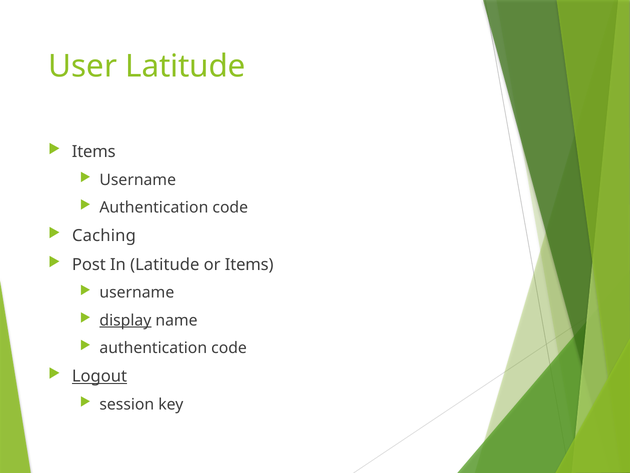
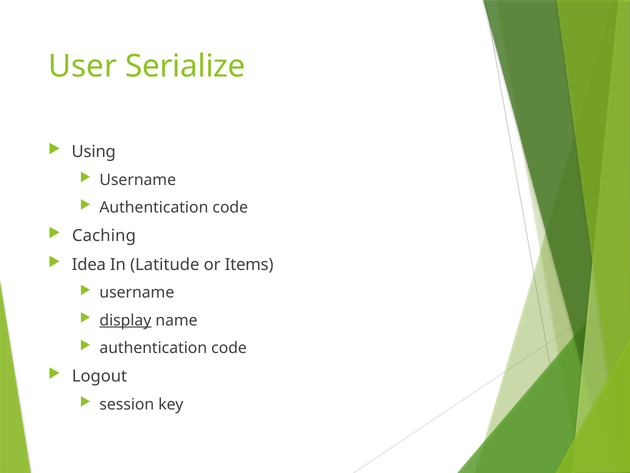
User Latitude: Latitude -> Serialize (185, 66)
Items: Items -> Using (94, 152)
Post: Post -> Idea (89, 264)
Logout underline: present -> none (99, 376)
